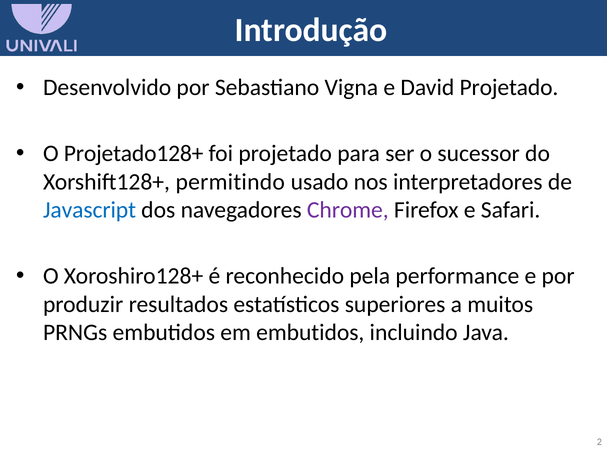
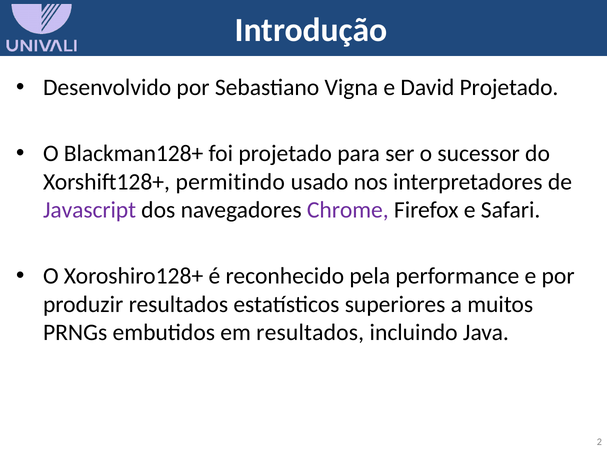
Projetado128+: Projetado128+ -> Blackman128+ (134, 154)
Javascript colour: blue -> purple (90, 210)
em embutidos: embutidos -> resultados (310, 333)
